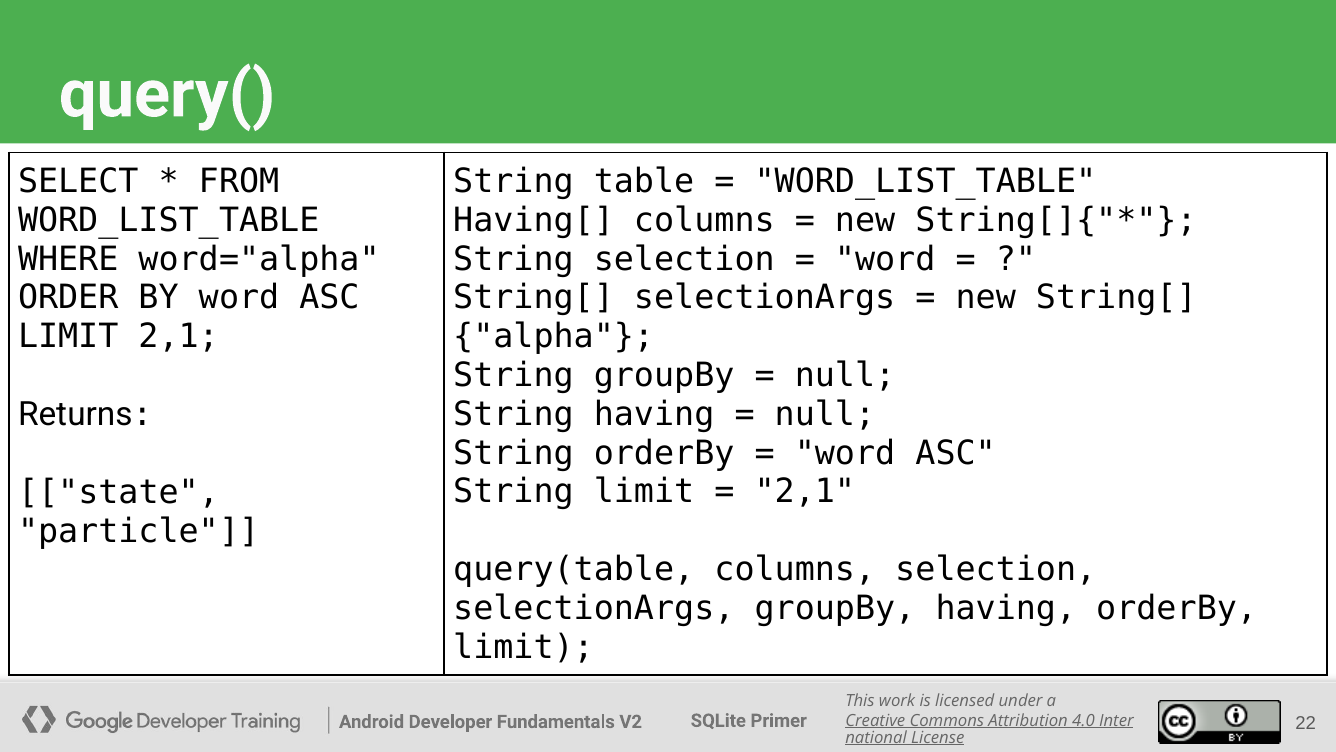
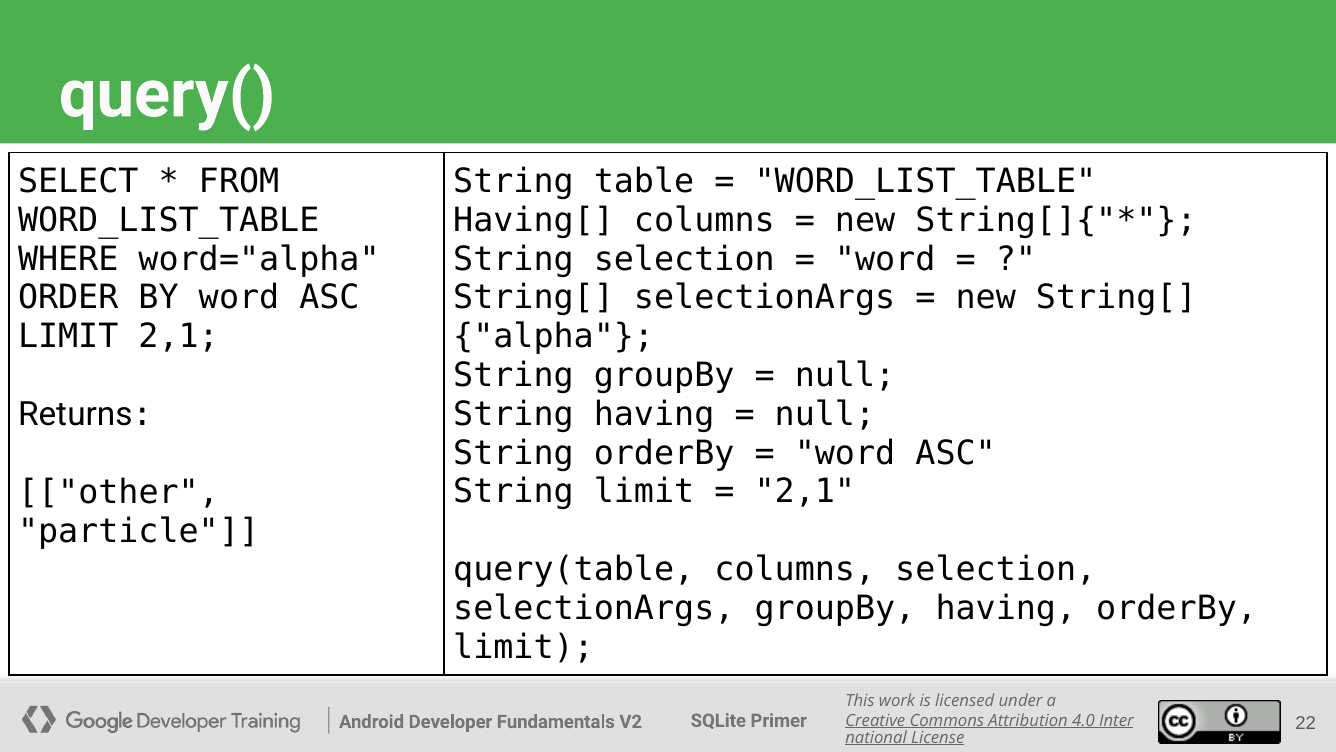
state: state -> other (118, 492)
